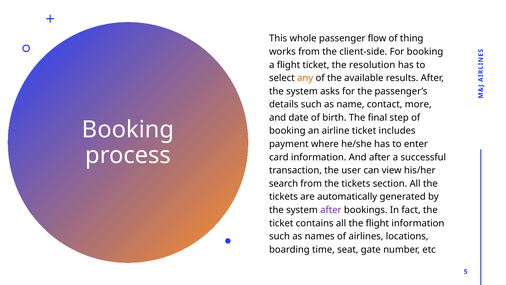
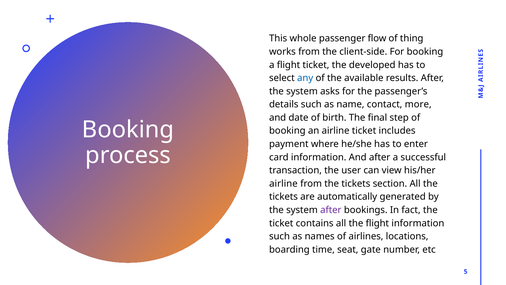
resolution: resolution -> developed (372, 65)
any colour: orange -> blue (305, 78)
search: search -> airline (283, 183)
